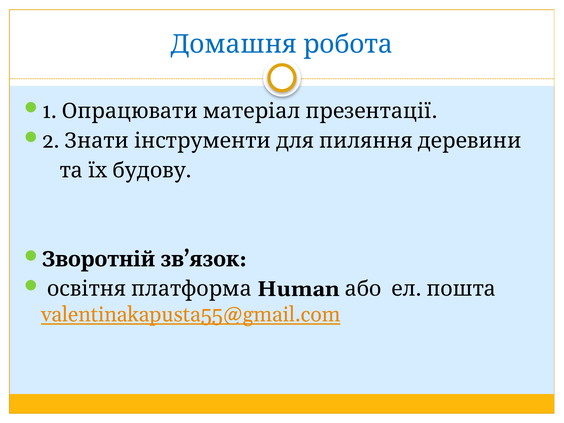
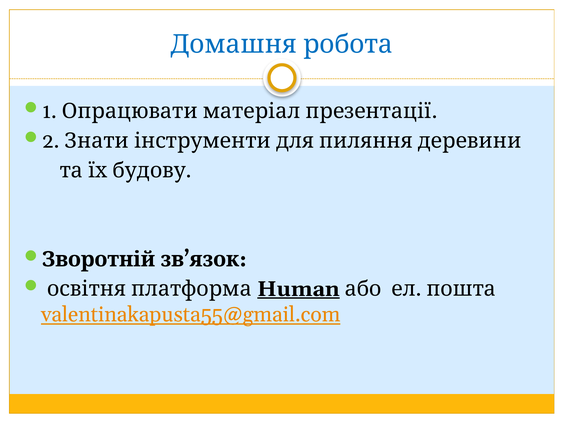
Human underline: none -> present (298, 289)
